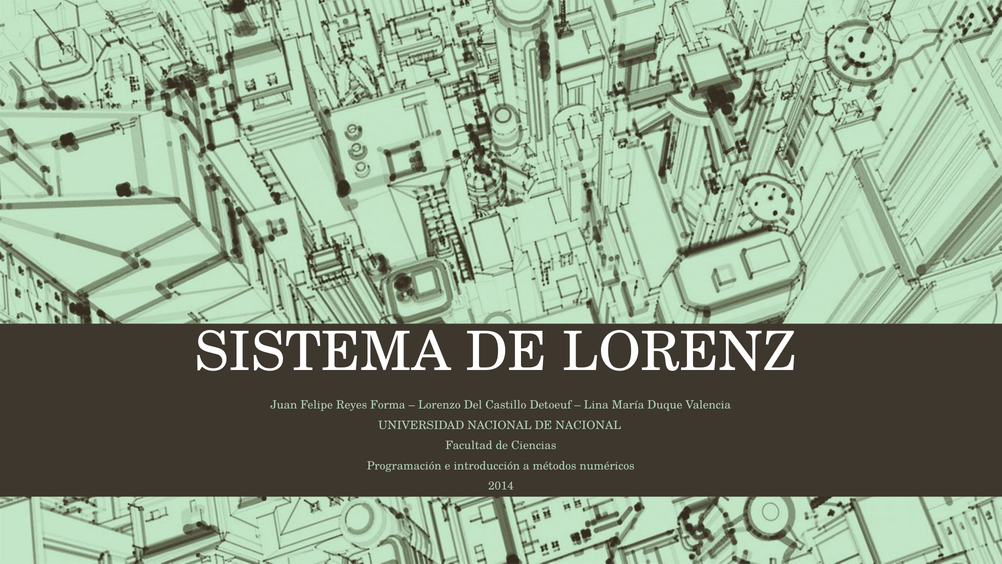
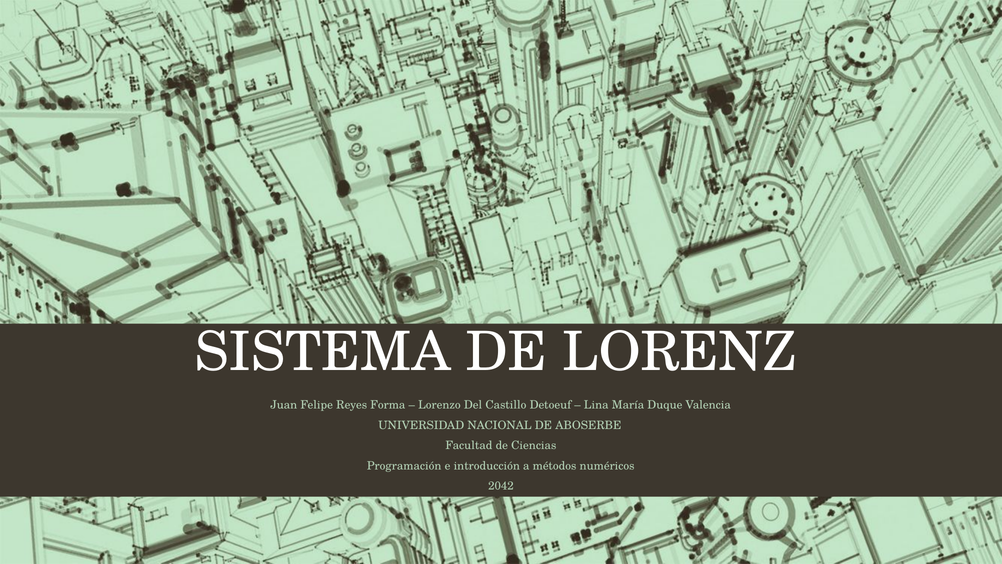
DE NACIONAL: NACIONAL -> ABOSERBE (588, 425)
2014: 2014 -> 2042 (501, 486)
